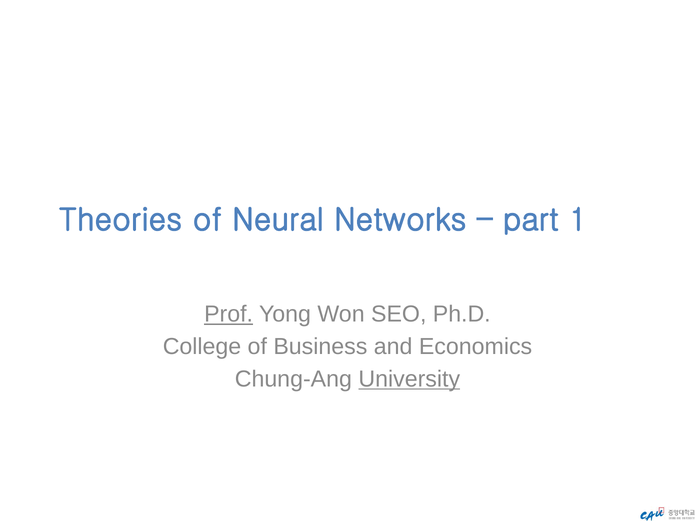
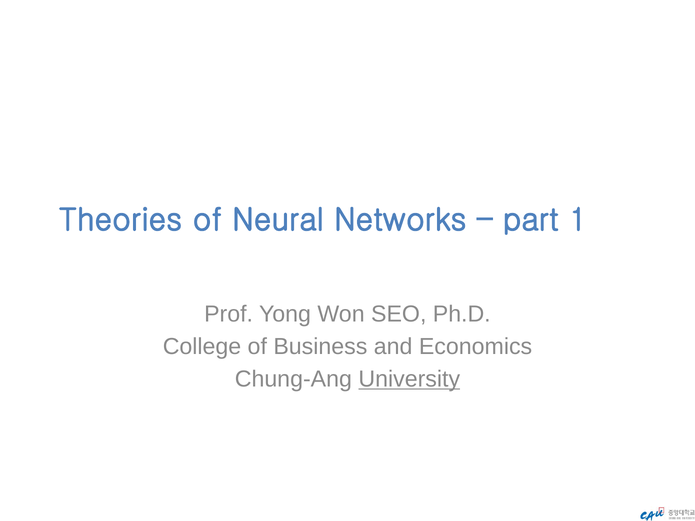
Prof underline: present -> none (229, 314)
